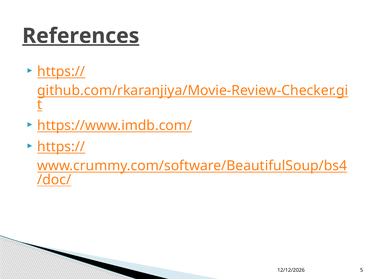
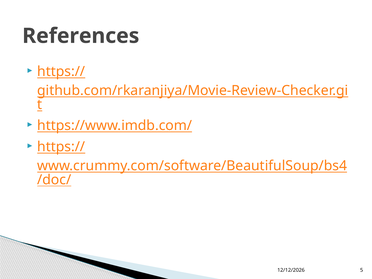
References underline: present -> none (81, 36)
